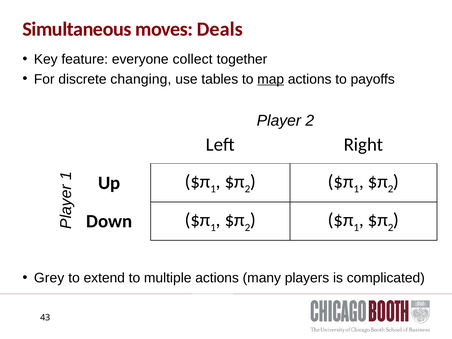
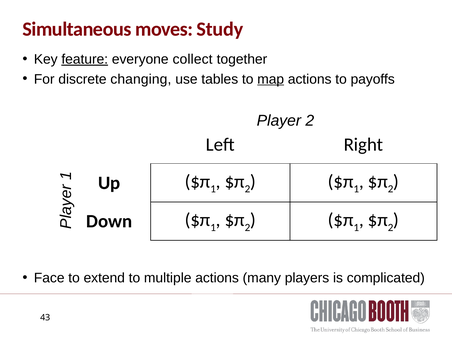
Deals: Deals -> Study (220, 29)
feature underline: none -> present (85, 59)
Grey: Grey -> Face (49, 278)
